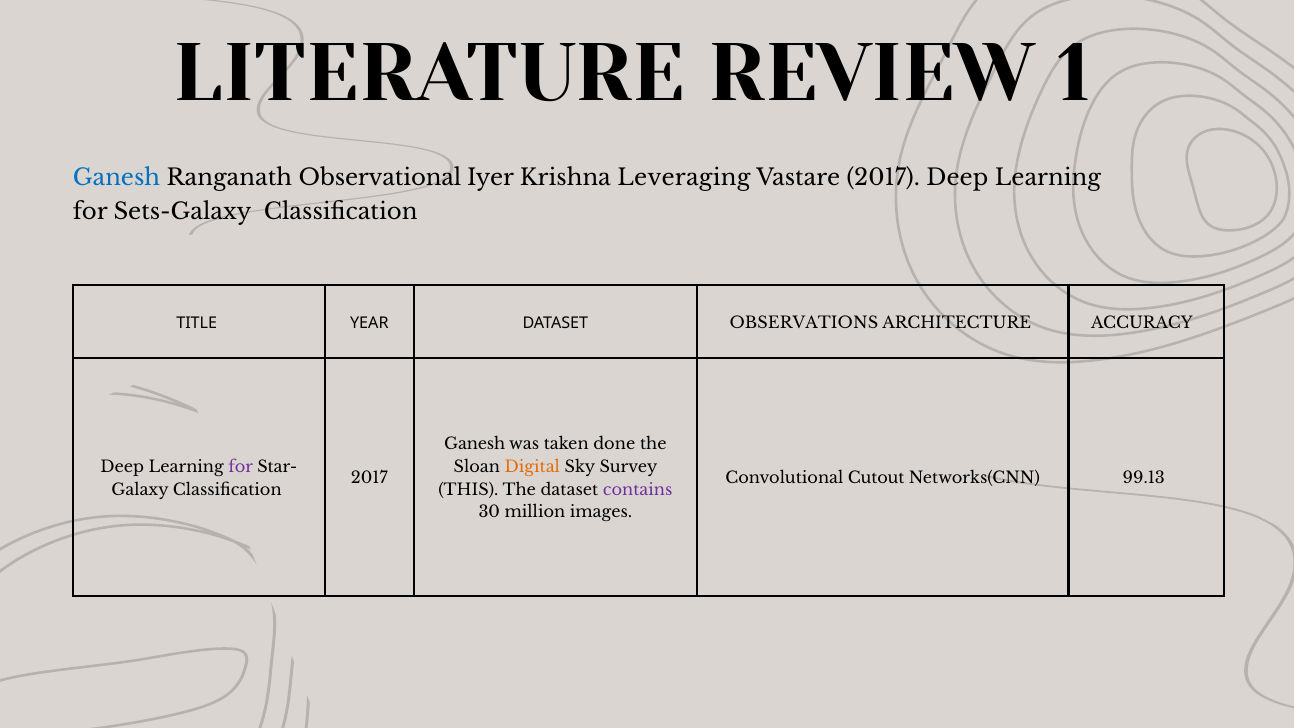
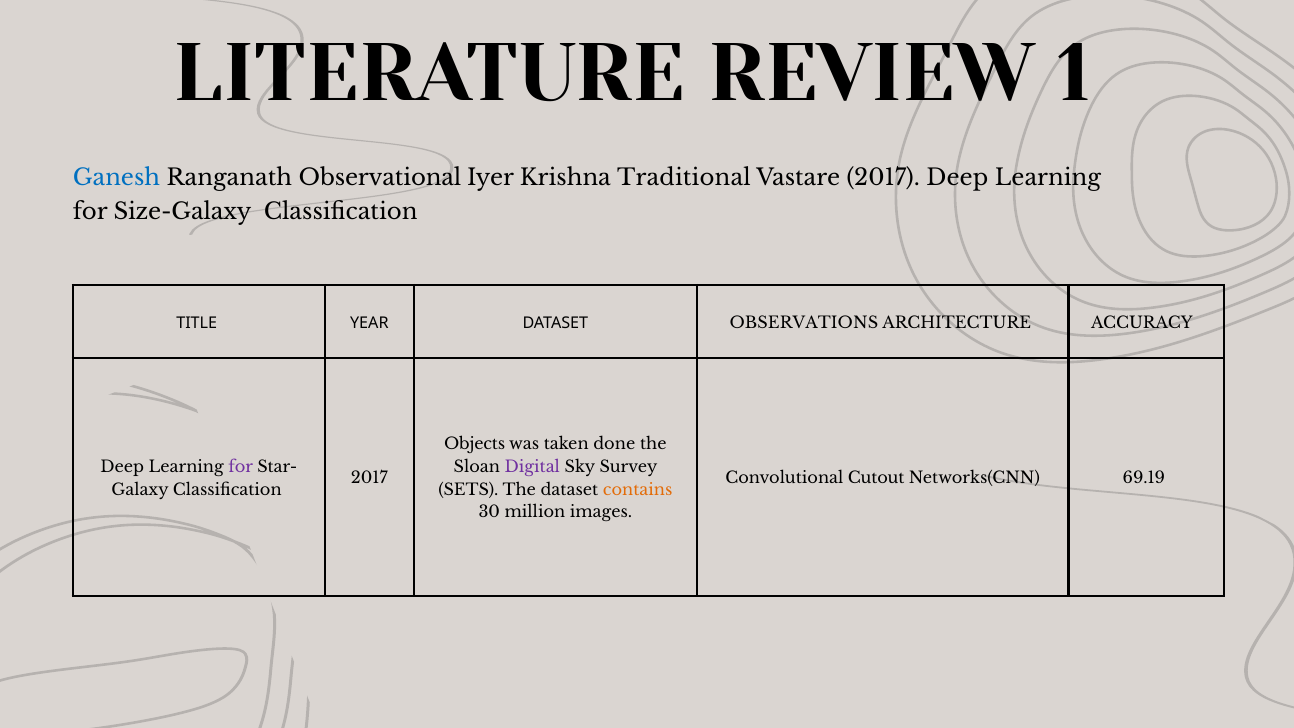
Leveraging: Leveraging -> Traditional (684, 178)
Sets-Galaxy: Sets-Galaxy -> Size-Galaxy (183, 212)
Ganesh: Ganesh -> Objects (475, 444)
Digital colour: orange -> purple (532, 467)
99.13: 99.13 -> 69.19 (1144, 478)
THIS: THIS -> SETS (468, 490)
contains colour: purple -> orange (638, 490)
